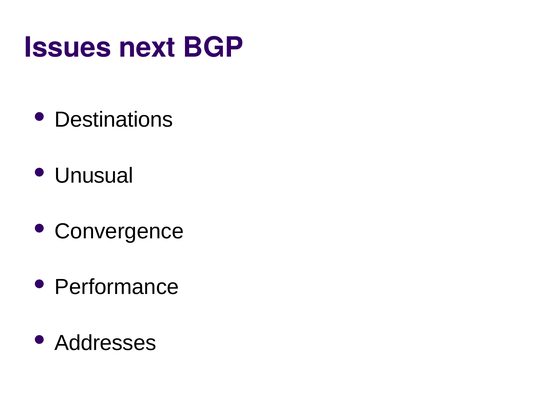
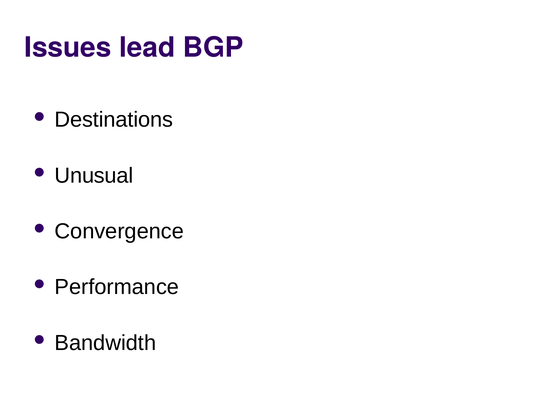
next: next -> lead (147, 48)
Addresses: Addresses -> Bandwidth (105, 343)
